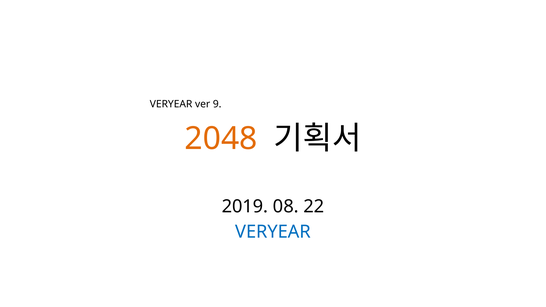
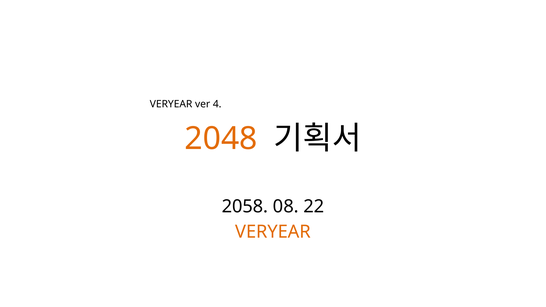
9: 9 -> 4 (217, 104)
2019: 2019 -> 2058 (245, 206)
VERYEAR colour: blue -> orange (273, 232)
